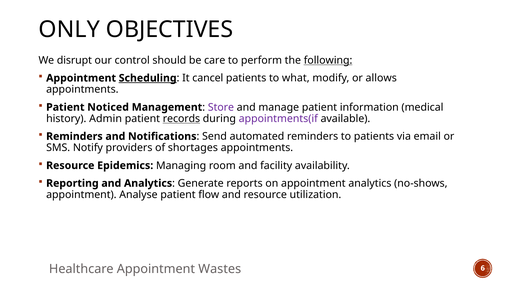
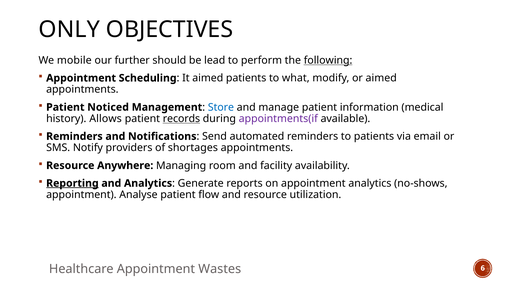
disrupt: disrupt -> mobile (74, 60)
control: control -> further (132, 60)
care: care -> lead (215, 60)
Scheduling underline: present -> none (148, 78)
It cancel: cancel -> aimed (208, 78)
or allows: allows -> aimed (381, 78)
Store colour: purple -> blue (221, 107)
Admin: Admin -> Allows (106, 118)
Epidemics: Epidemics -> Anywhere (125, 165)
Reporting underline: none -> present (72, 183)
